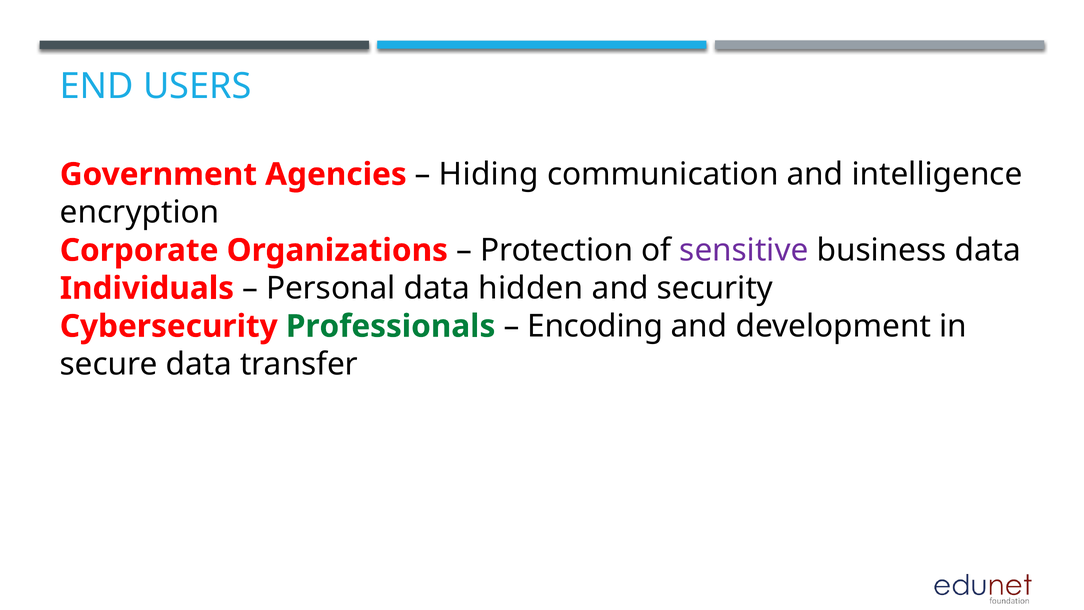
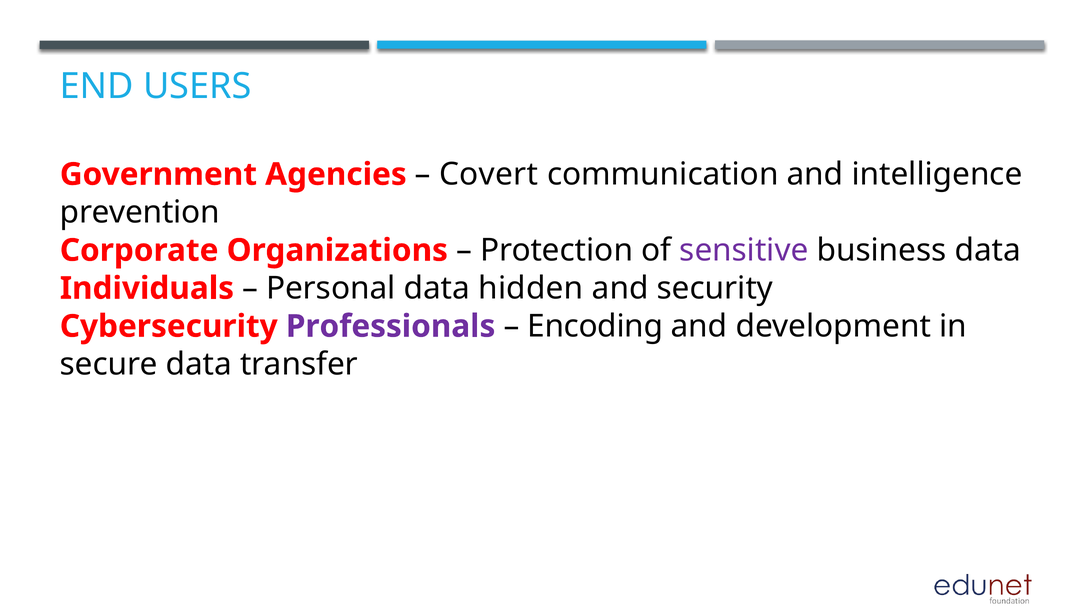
Hiding: Hiding -> Covert (489, 174)
encryption: encryption -> prevention (140, 212)
Professionals colour: green -> purple (391, 326)
